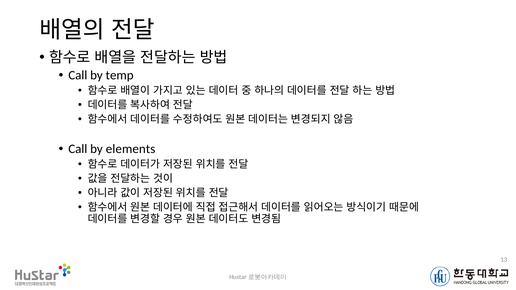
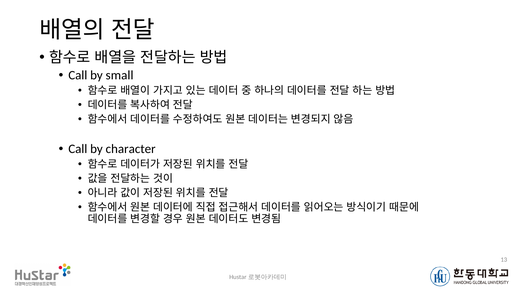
temp: temp -> small (120, 75)
elements: elements -> character (131, 149)
